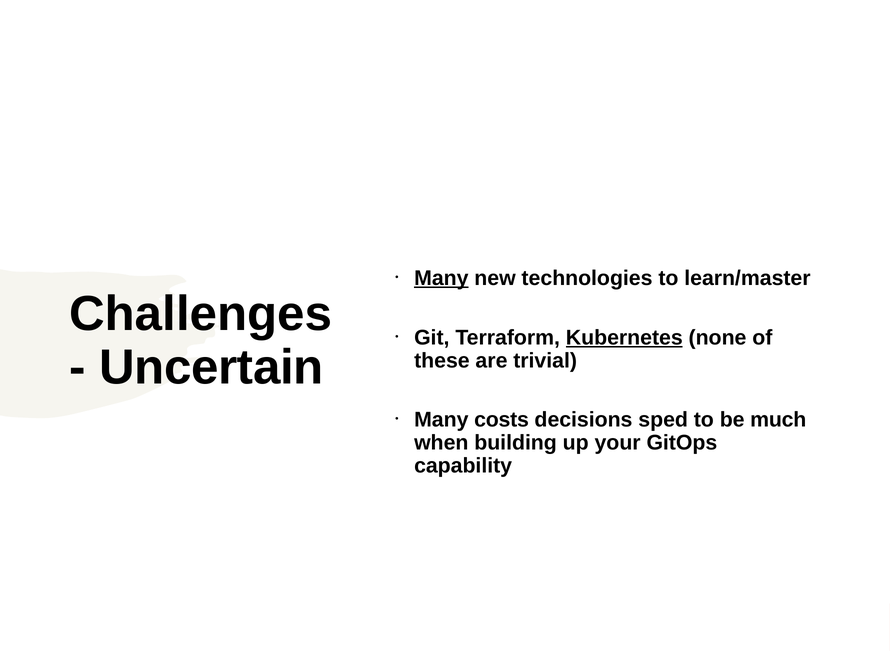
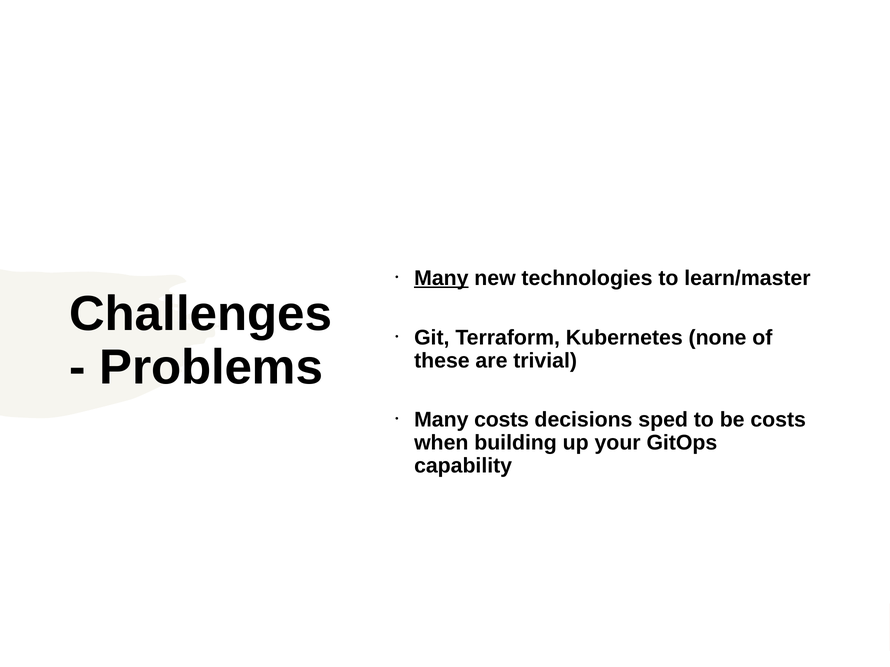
Kubernetes underline: present -> none (624, 338)
Uncertain: Uncertain -> Problems (211, 368)
be much: much -> costs (778, 420)
